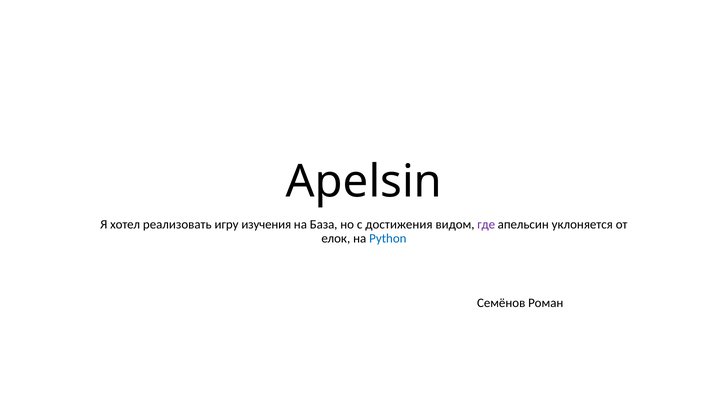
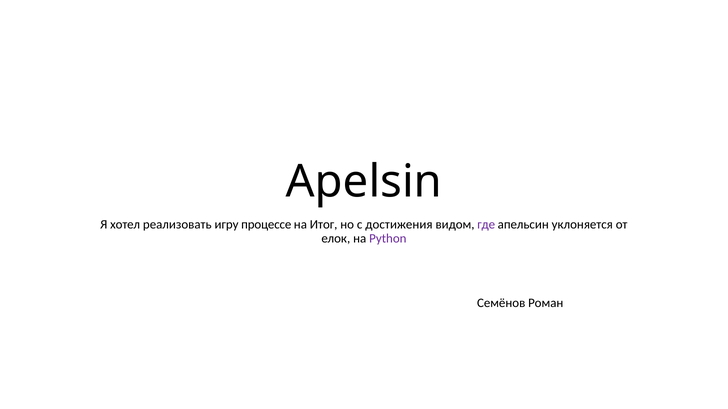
изучения: изучения -> процессе (266, 225)
База: База -> Итог (324, 225)
Python colour: blue -> purple (388, 239)
